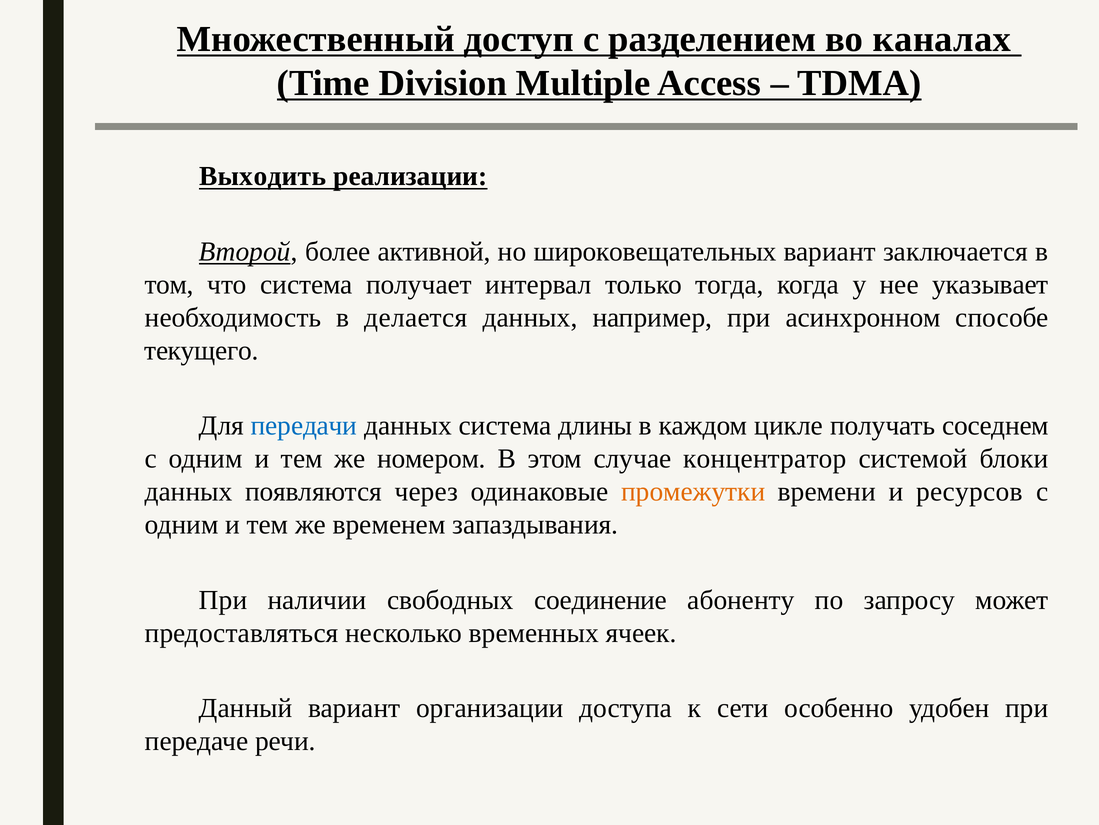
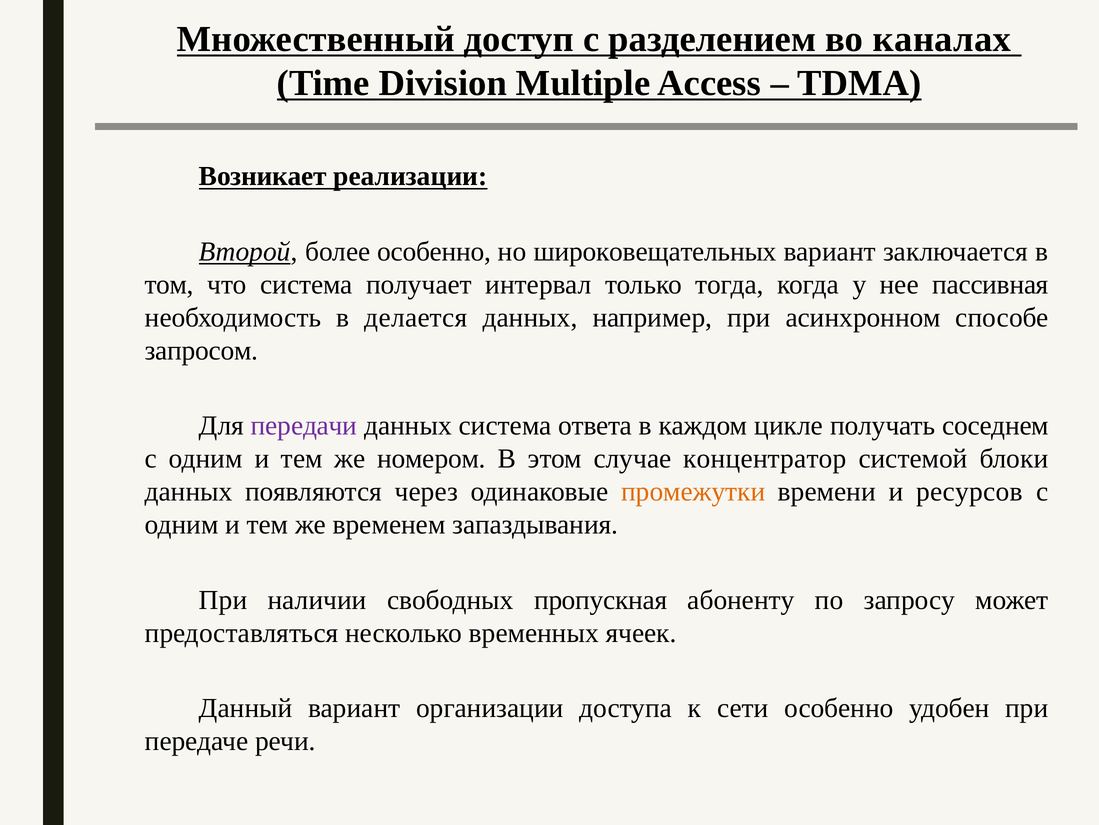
Выходить: Выходить -> Возникает (263, 176)
более активной: активной -> особенно (434, 251)
указывает: указывает -> пассивная (990, 284)
текущего: текущего -> запросом (201, 350)
передачи colour: blue -> purple (304, 425)
длины: длины -> ответа (595, 425)
соединение: соединение -> пропускная (601, 599)
